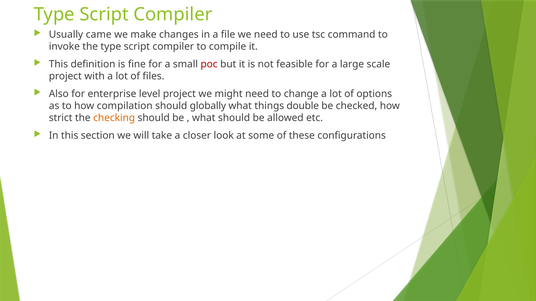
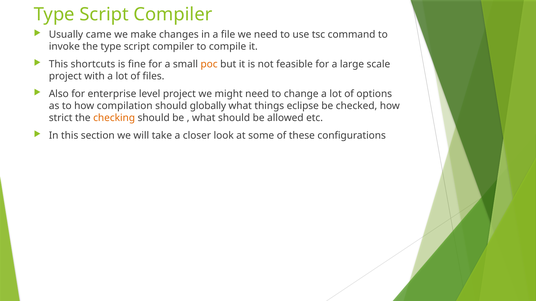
definition: definition -> shortcuts (93, 64)
poc colour: red -> orange (209, 64)
double: double -> eclipse (303, 106)
